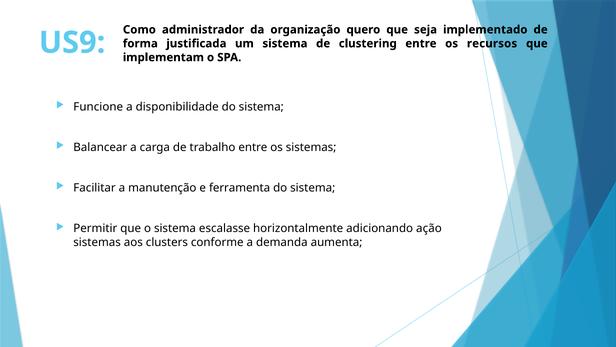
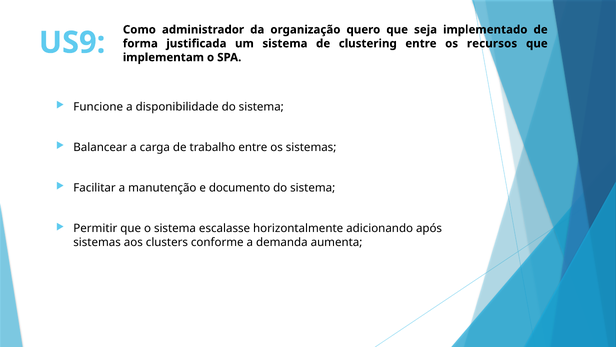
ferramenta: ferramenta -> documento (240, 188)
ação: ação -> após (429, 228)
